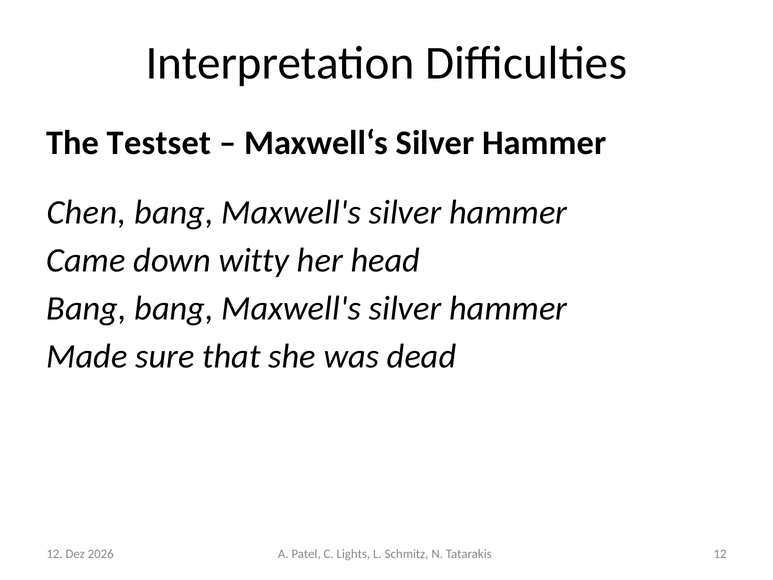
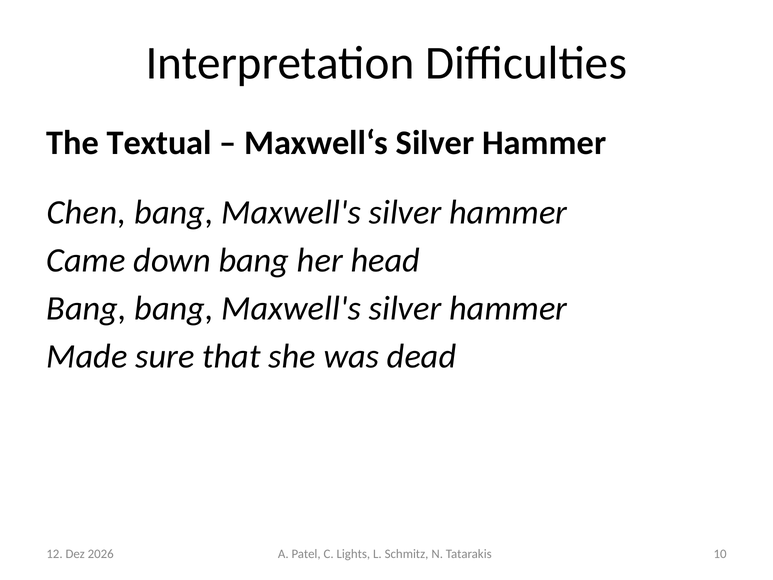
Testset: Testset -> Textual (159, 143)
down witty: witty -> bang (254, 260)
Tatarakis 12: 12 -> 10 (720, 554)
